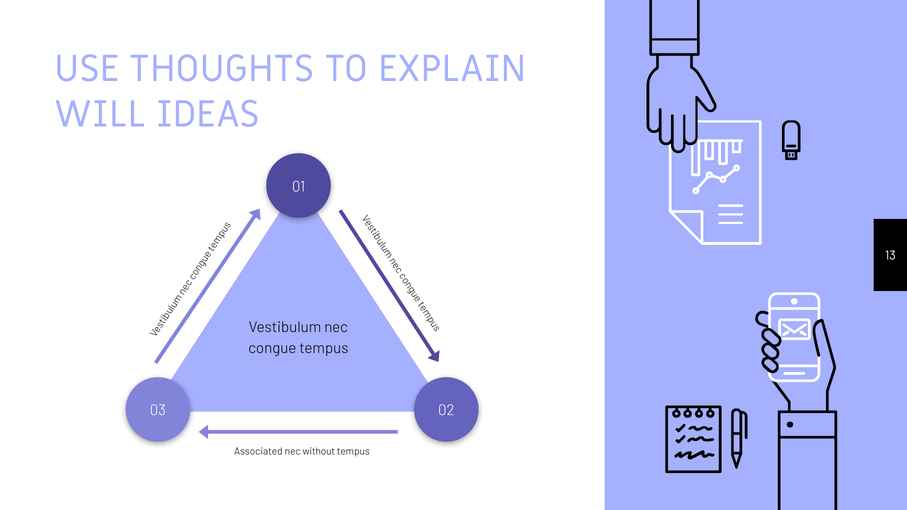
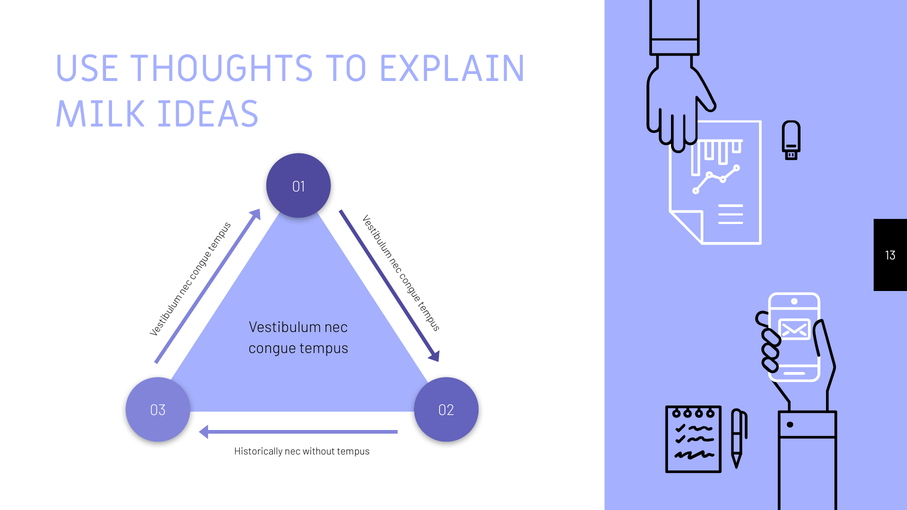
WILL: WILL -> MILK (100, 114)
Associated: Associated -> Historically (258, 452)
